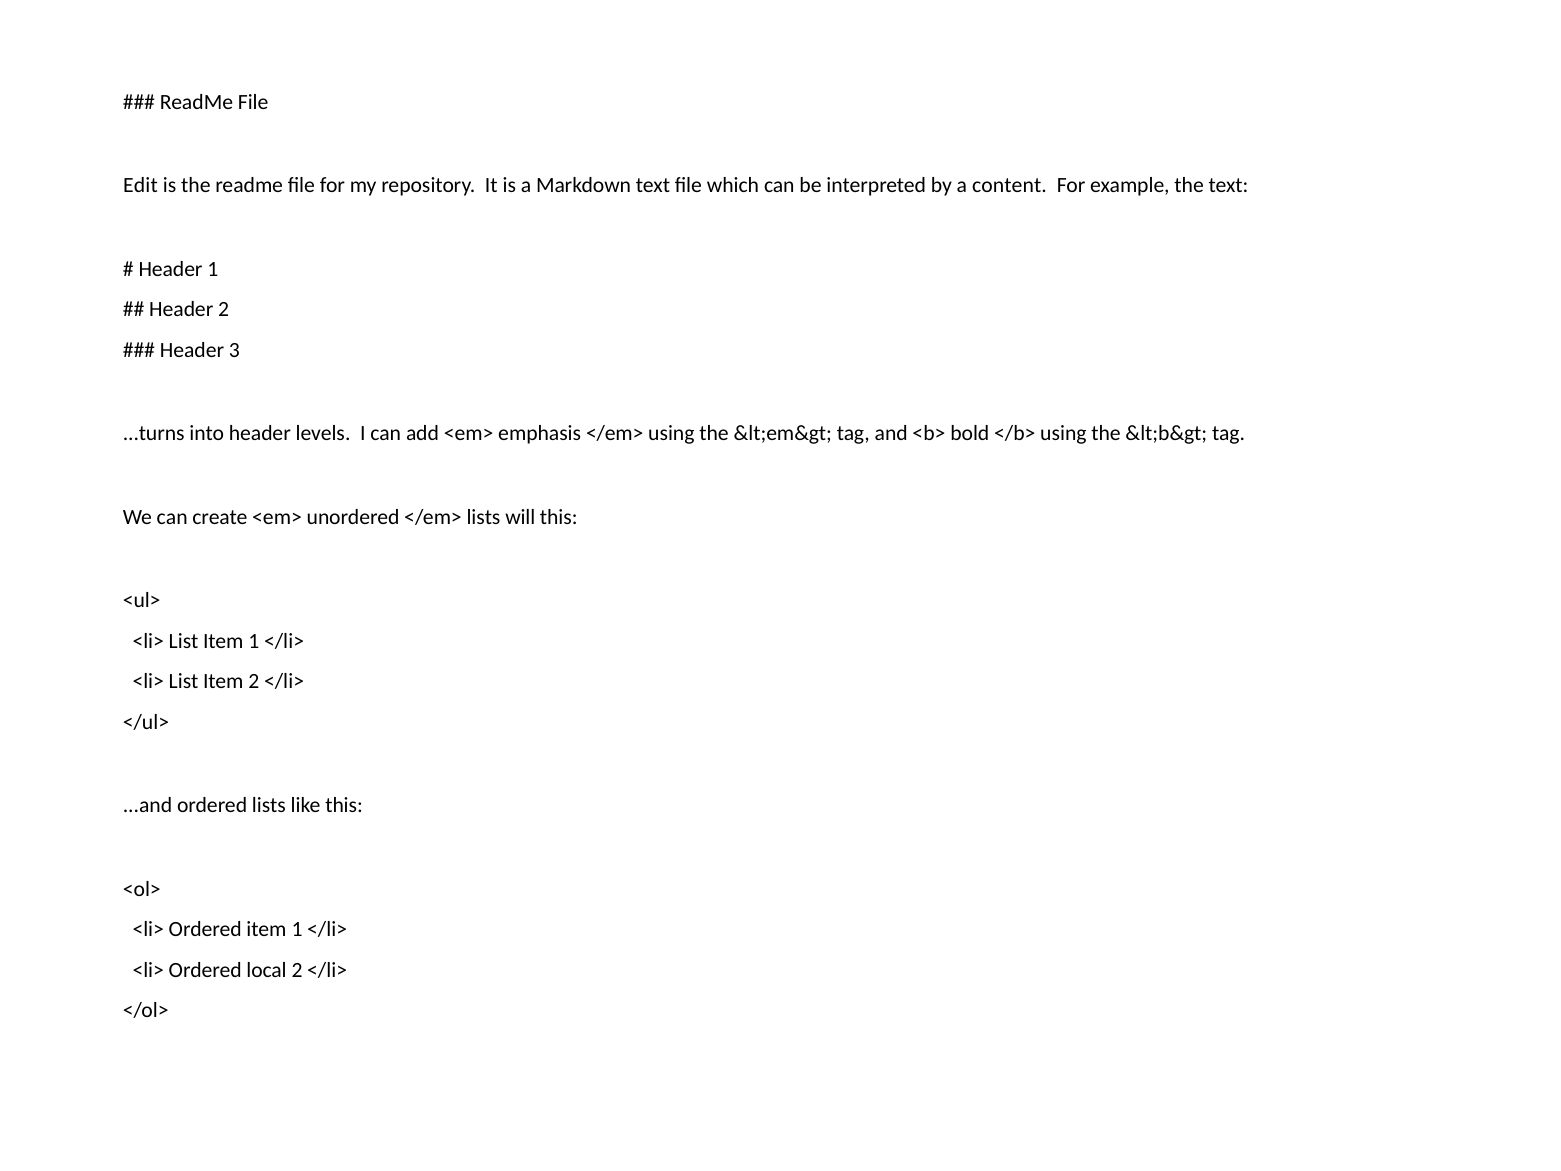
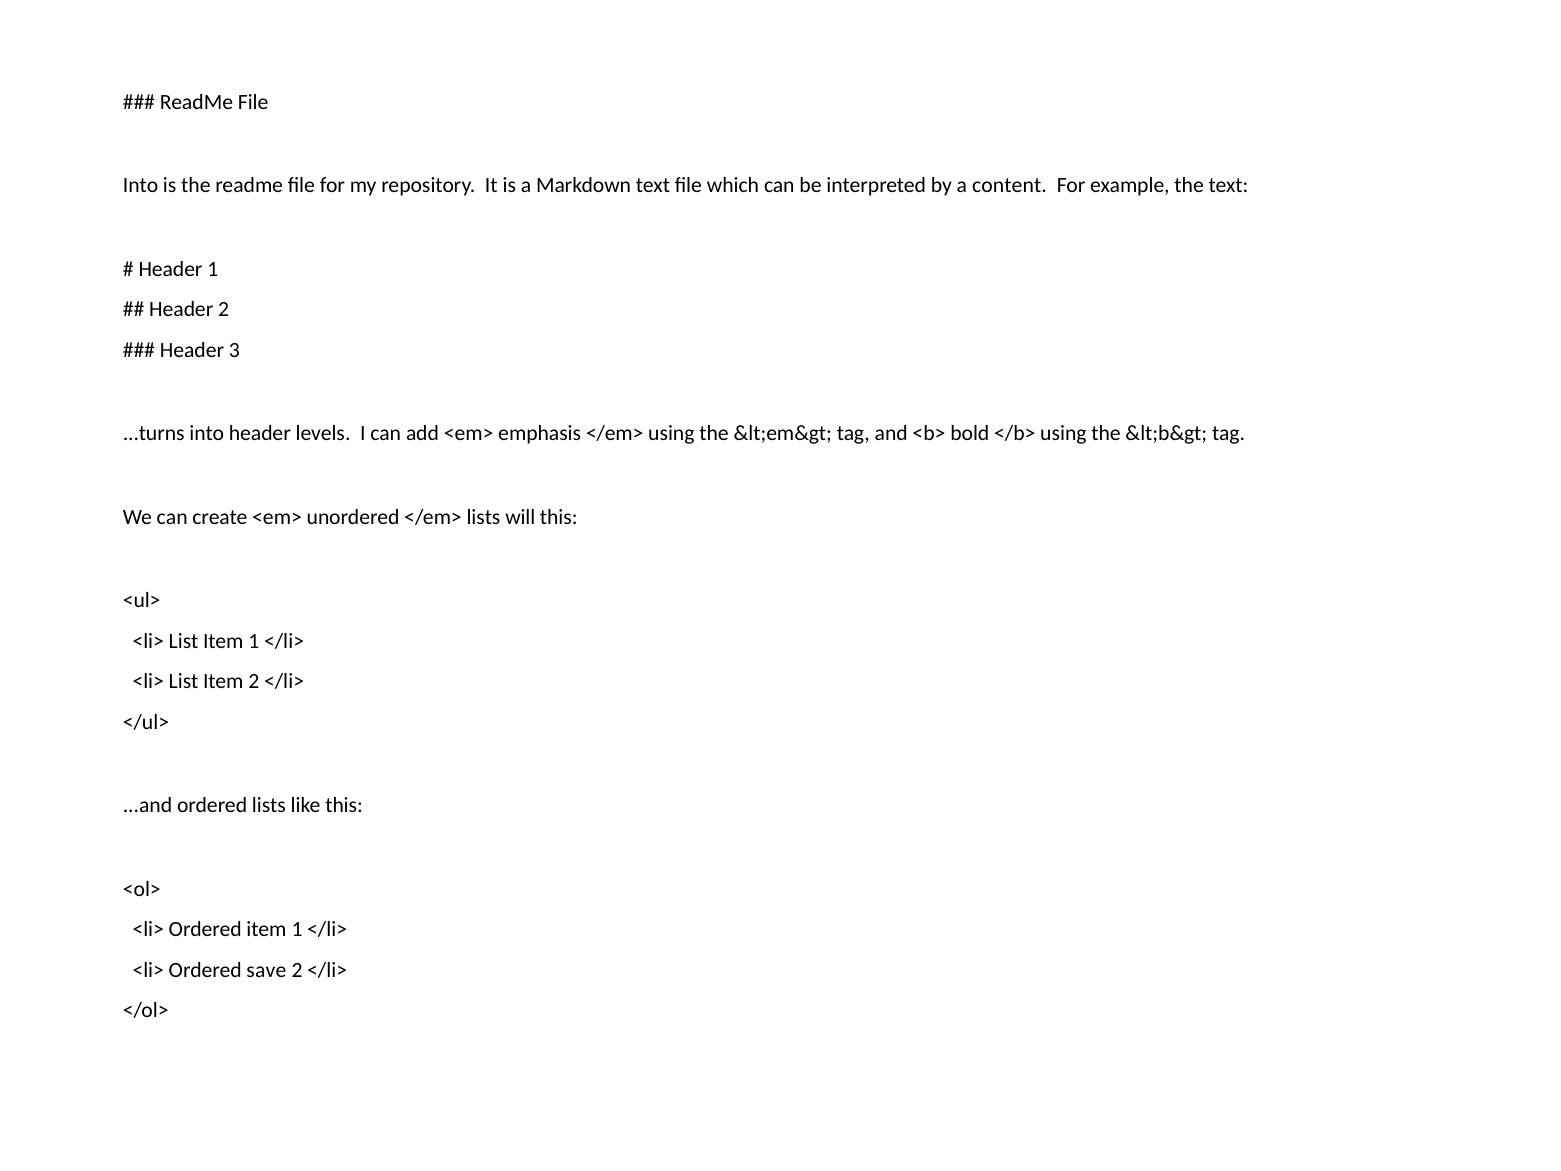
Edit: Edit -> Into (141, 185)
local: local -> save (266, 970)
